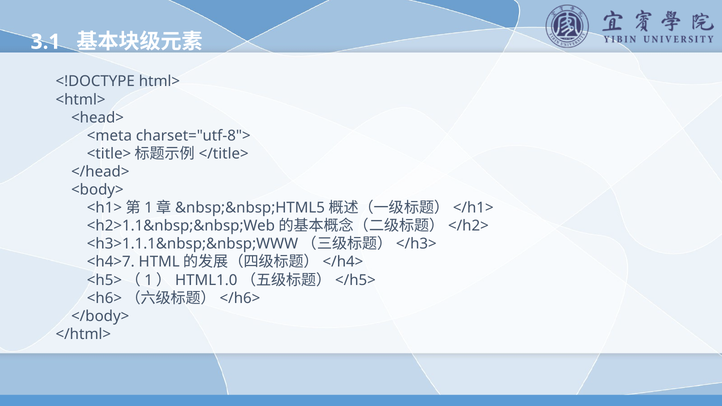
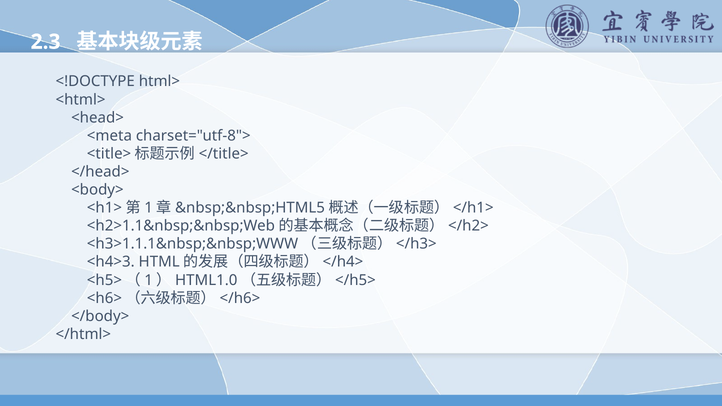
3.1: 3.1 -> 2.3 (46, 42)
<h4>7: <h4>7 -> <h4>3 (111, 262)
